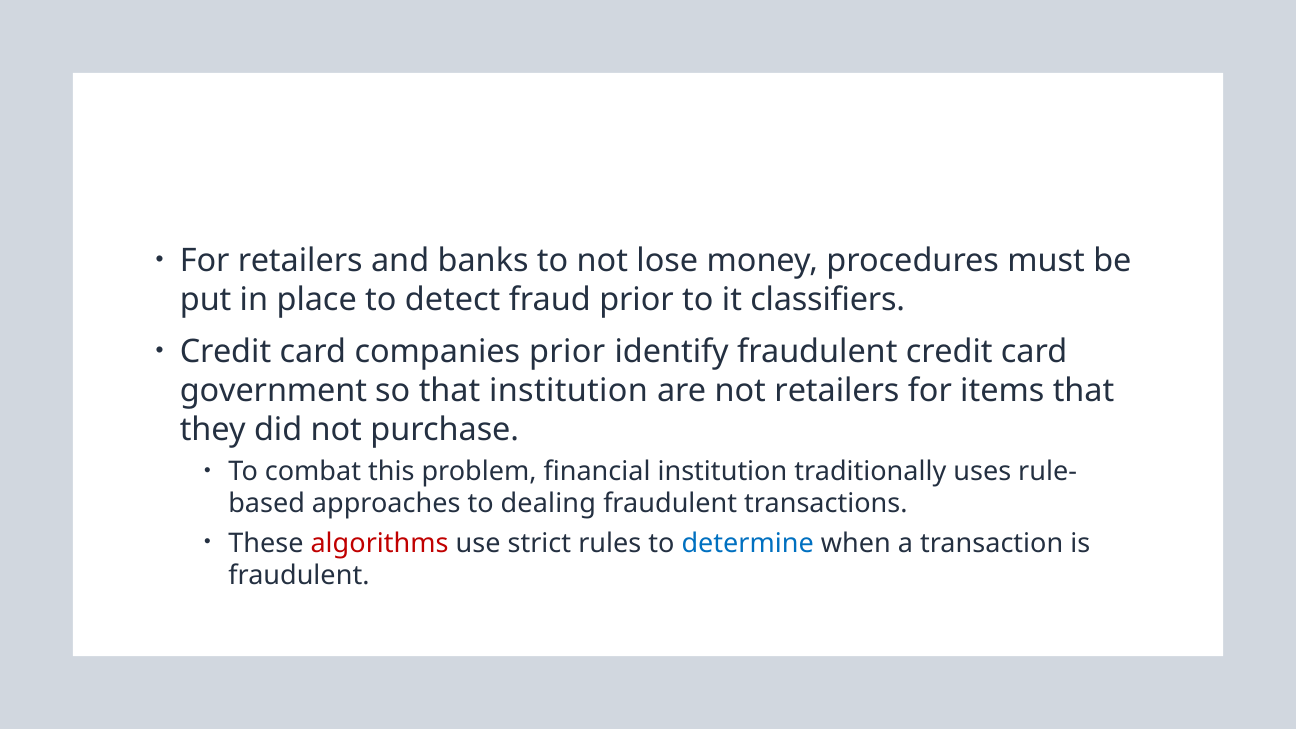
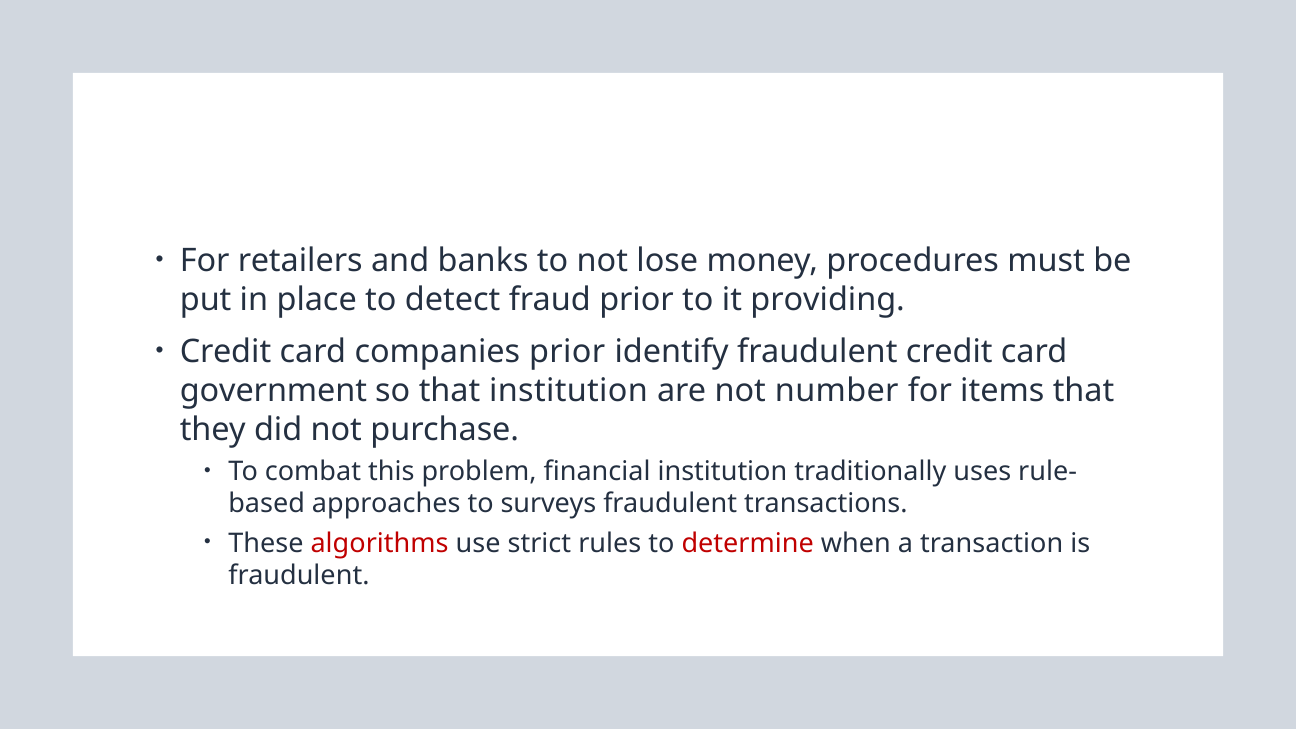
classifiers: classifiers -> providing (828, 299)
not retailers: retailers -> number (837, 391)
dealing: dealing -> surveys (548, 504)
determine colour: blue -> red (748, 543)
